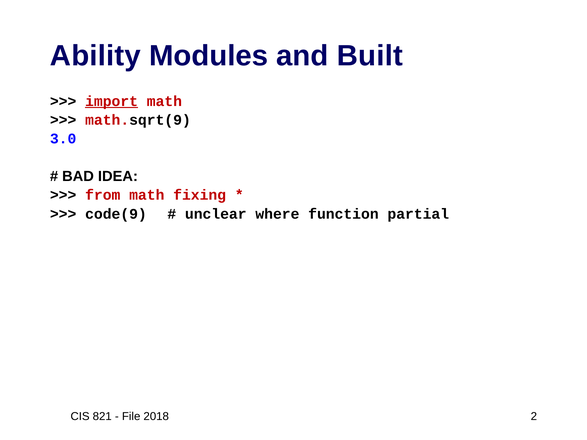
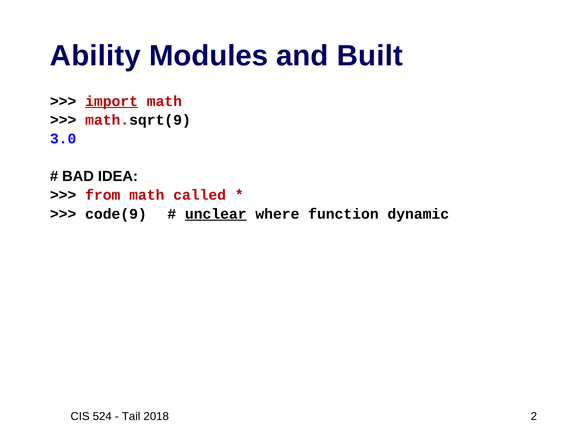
fixing: fixing -> called (200, 195)
unclear underline: none -> present (216, 214)
partial: partial -> dynamic (418, 214)
821: 821 -> 524 (102, 417)
File: File -> Tail (131, 417)
